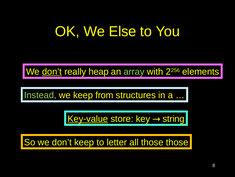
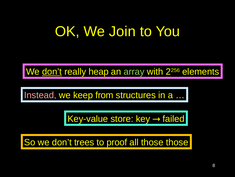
Else: Else -> Join (122, 31)
Instead colour: light green -> pink (40, 95)
Key-value underline: present -> none (88, 118)
string: string -> failed (174, 118)
don’t keep: keep -> trees (84, 142)
letter: letter -> proof (117, 142)
